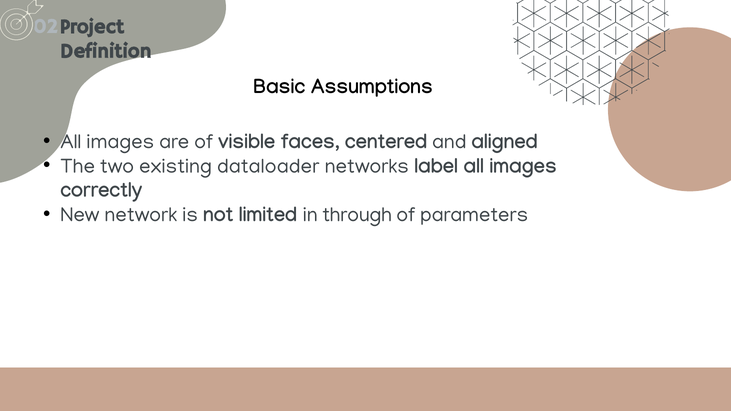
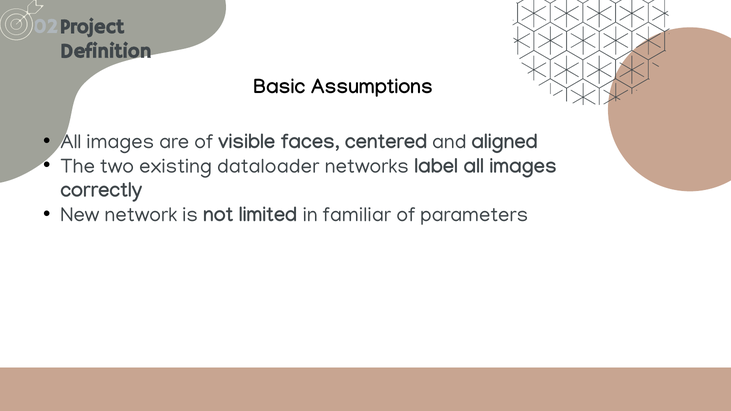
through: through -> familiar (357, 215)
